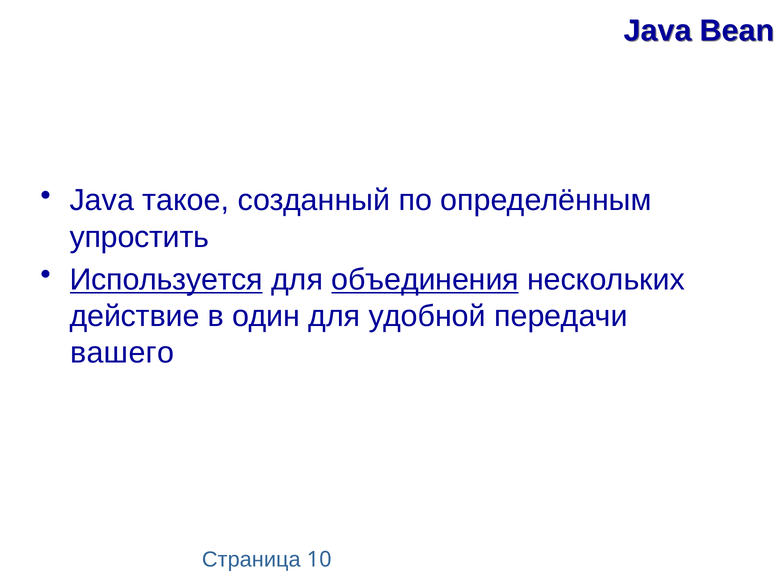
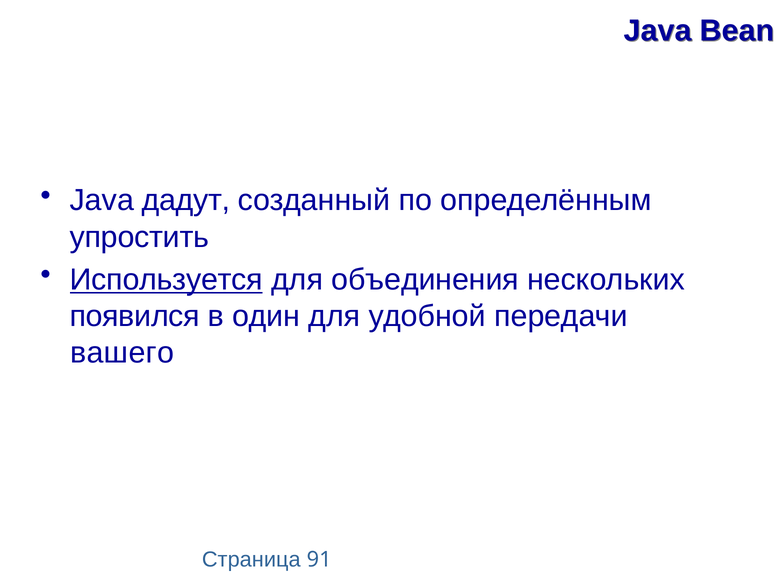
такое: такое -> дадут (186, 200)
объединения underline: present -> none (425, 280)
действие: действие -> появился (135, 316)
10: 10 -> 91 (319, 560)
